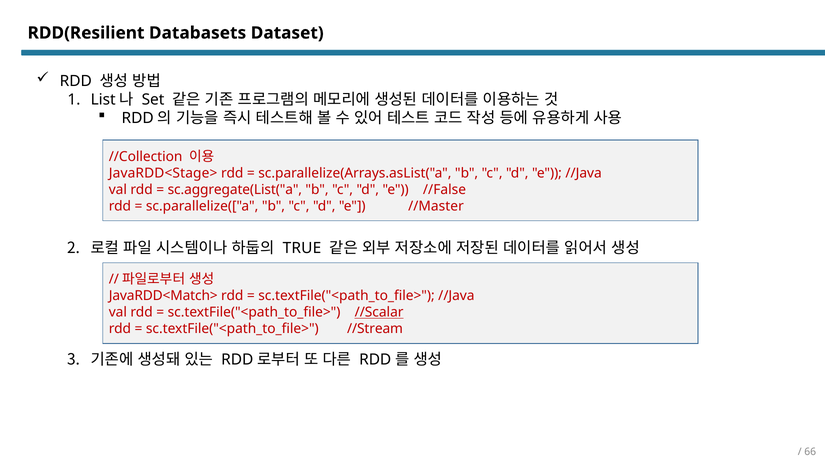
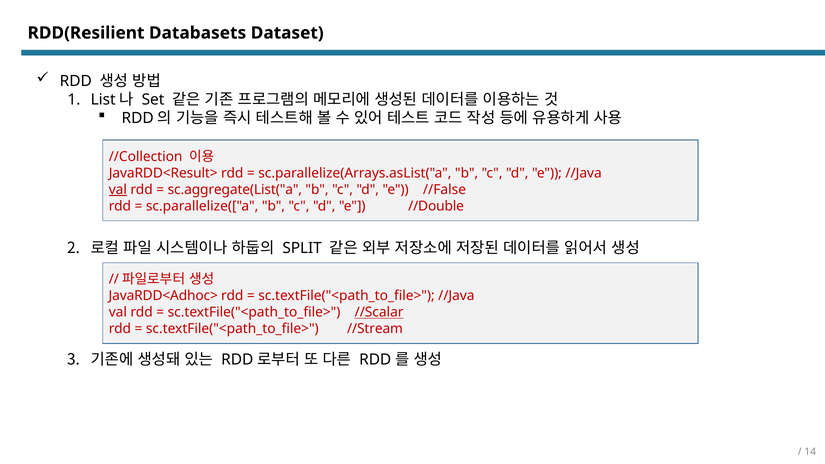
JavaRDD<Stage>: JavaRDD<Stage> -> JavaRDD<Result> (163, 173)
val underline: none -> present (118, 190)
//Master: //Master -> //Double (436, 206)
TRUE: TRUE -> SPLIT (302, 248)
JavaRDD<Match>: JavaRDD<Match> -> JavaRDD<Adhoc> (163, 296)
66: 66 -> 14 (810, 452)
